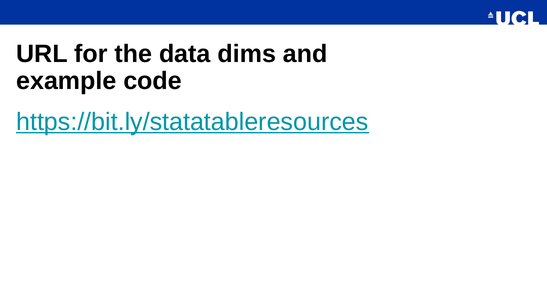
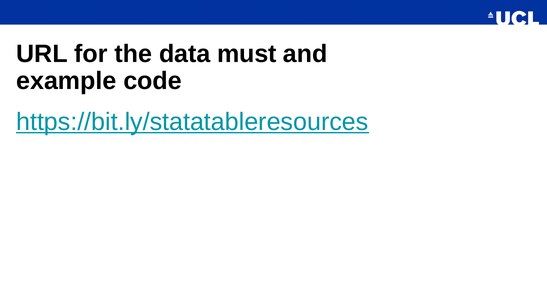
dims: dims -> must (247, 54)
